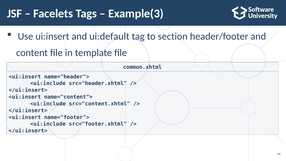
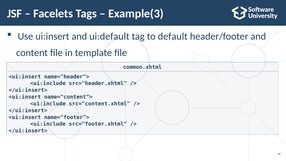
section: section -> default (173, 36)
